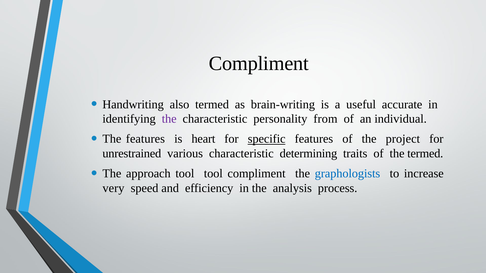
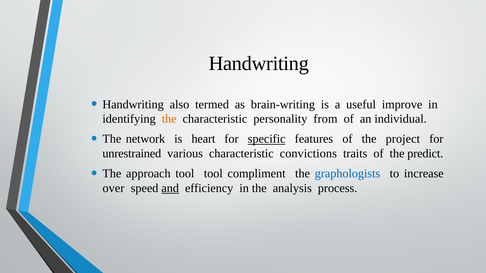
Compliment: Compliment -> Handwriting (259, 64)
accurate: accurate -> improve (402, 105)
the colour: purple -> orange (169, 119)
The features: features -> network (145, 139)
determining: determining -> convictions (308, 154)
the termed: termed -> predict (425, 154)
very: very -> over (113, 188)
and underline: none -> present (170, 188)
